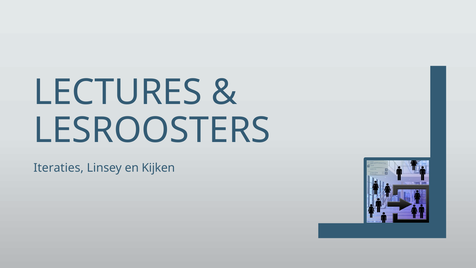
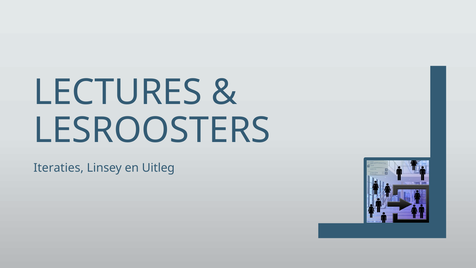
Kijken: Kijken -> Uitleg (158, 168)
